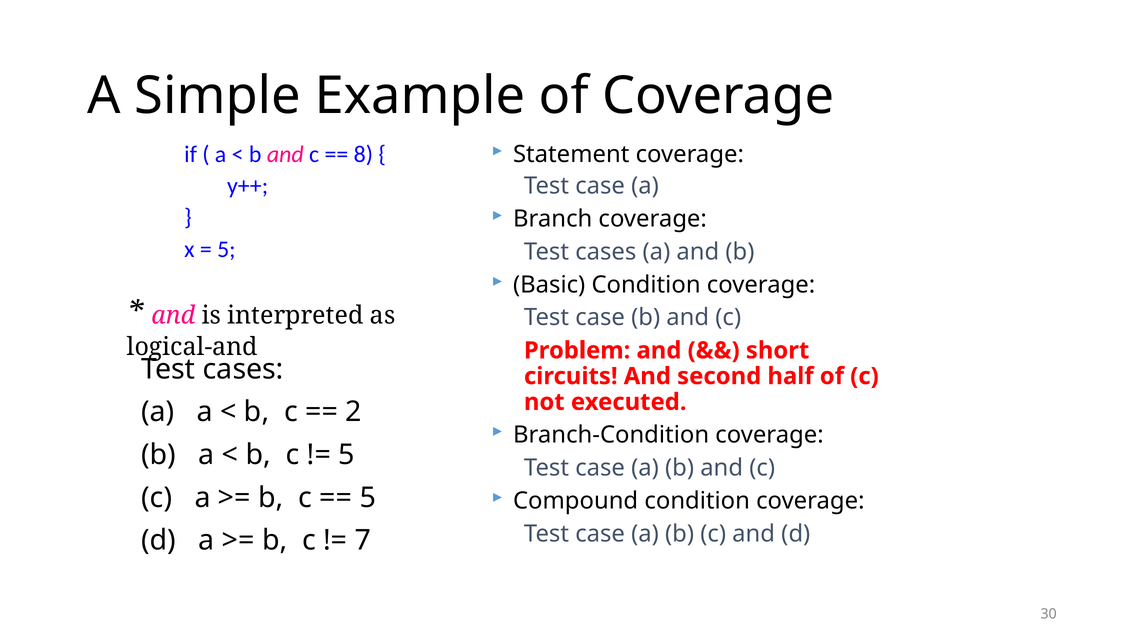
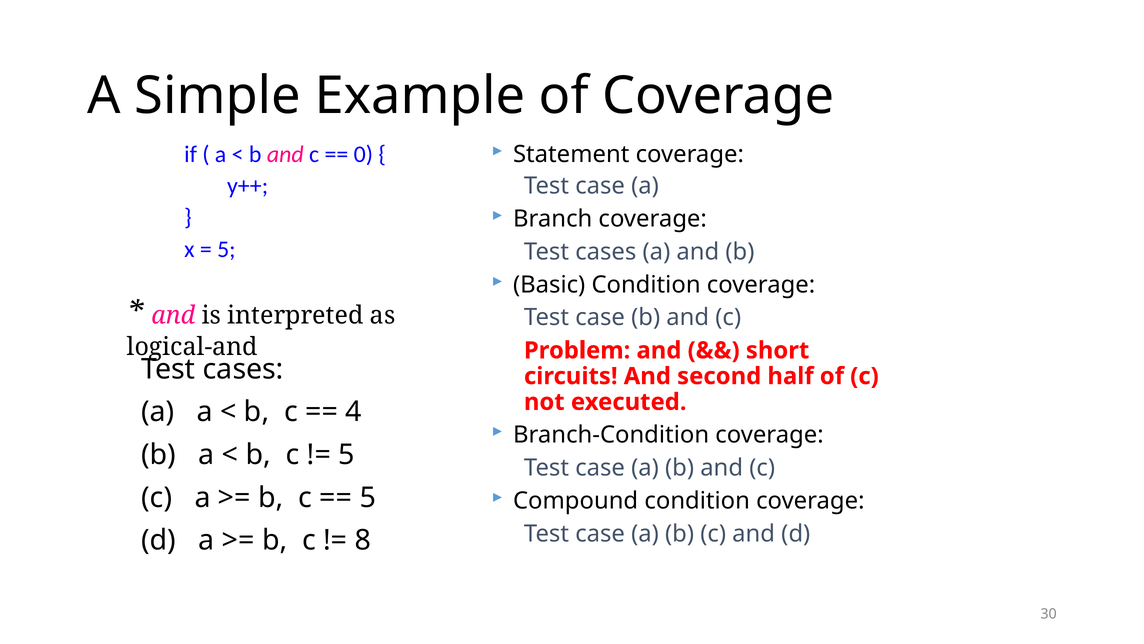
8: 8 -> 0 (363, 154)
2: 2 -> 4 (354, 412)
7: 7 -> 8 (363, 540)
